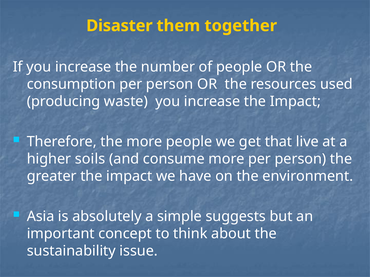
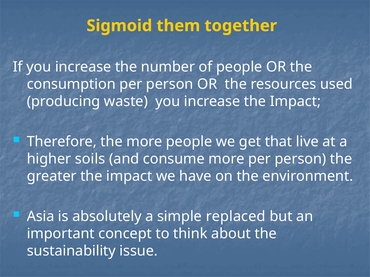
Disaster: Disaster -> Sigmoid (119, 26)
suggests: suggests -> replaced (236, 217)
